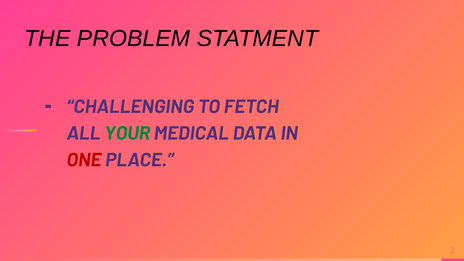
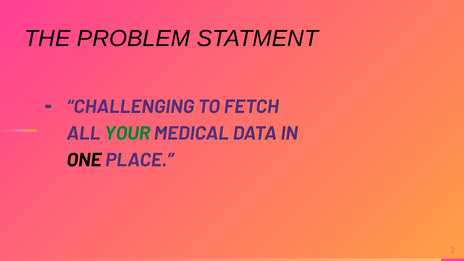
ONE colour: red -> black (84, 160)
